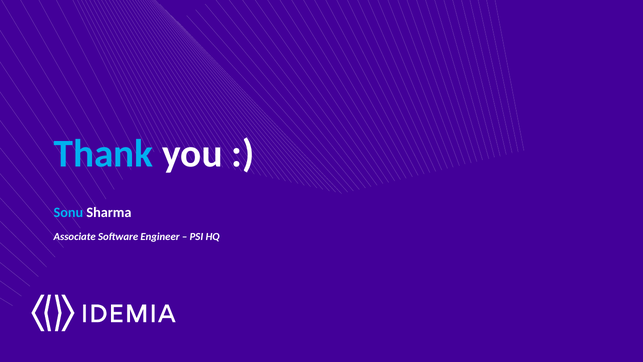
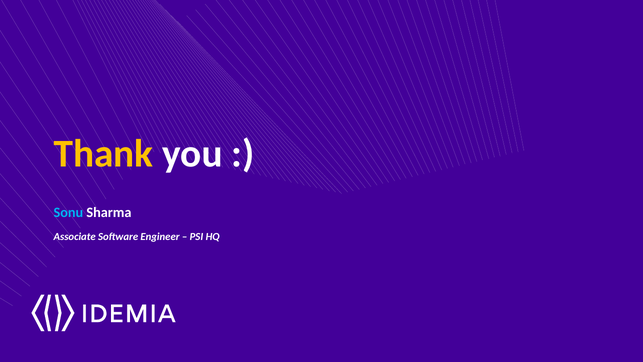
Thank colour: light blue -> yellow (103, 154)
